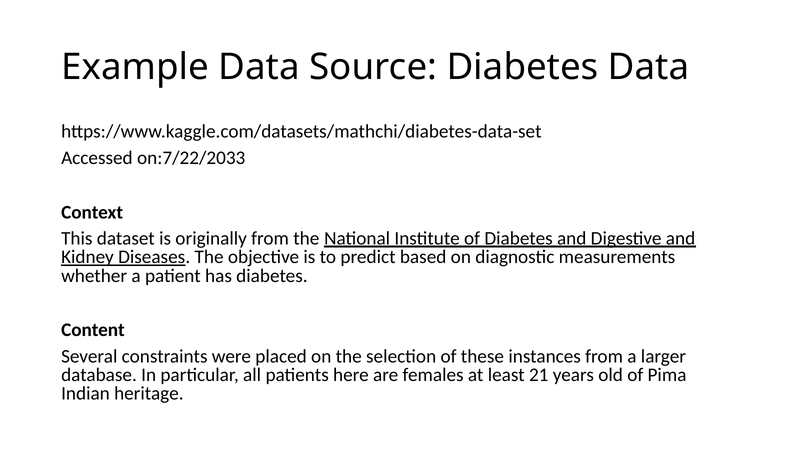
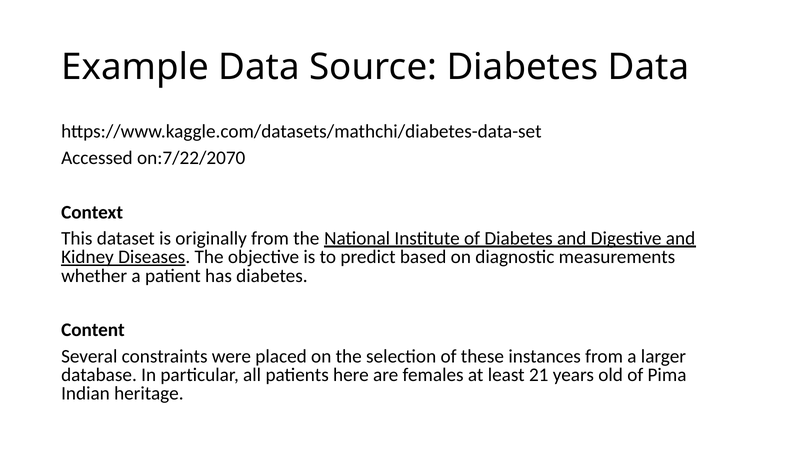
on:7/22/2033: on:7/22/2033 -> on:7/22/2070 (191, 158)
